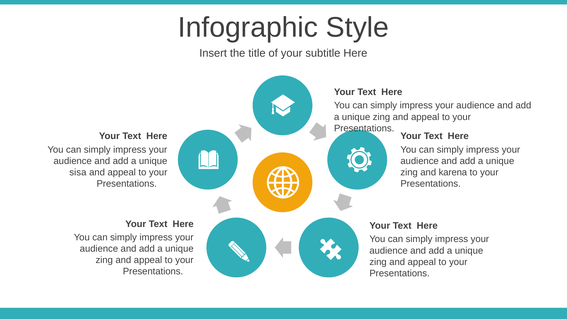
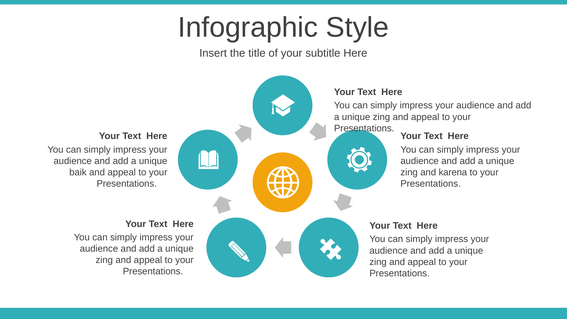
sisa: sisa -> baik (78, 172)
